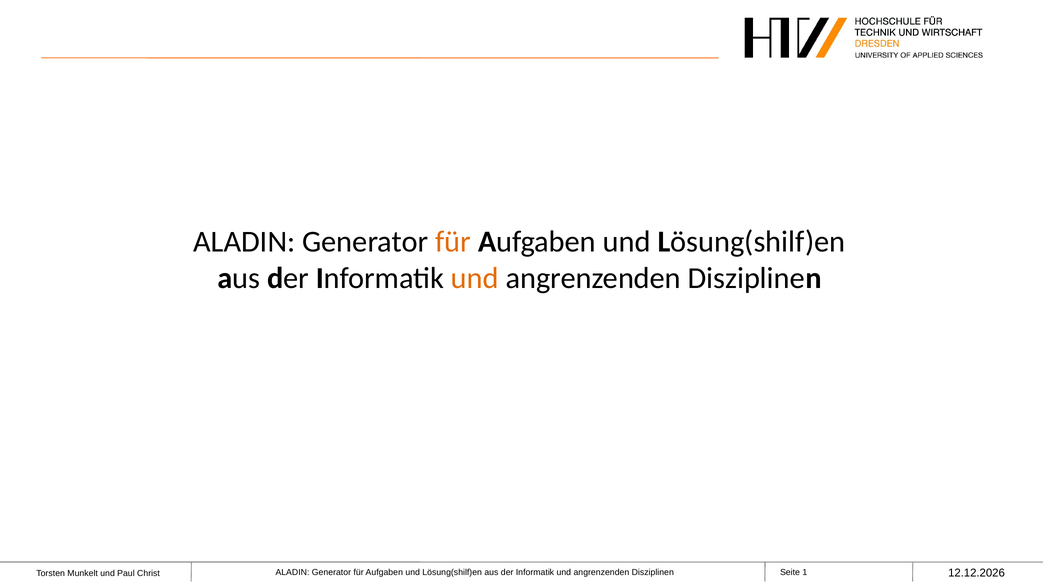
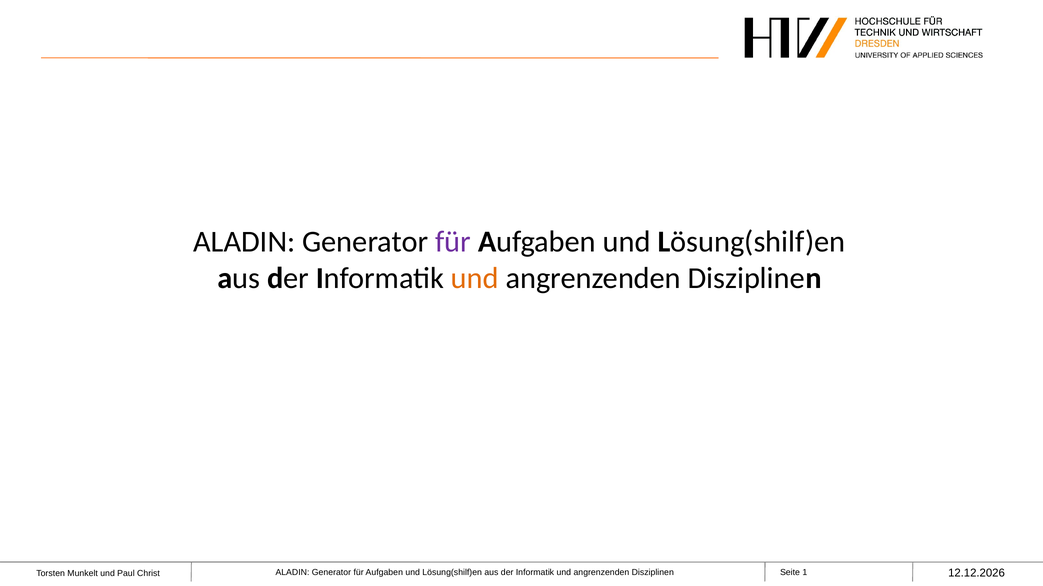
für colour: orange -> purple (453, 242)
